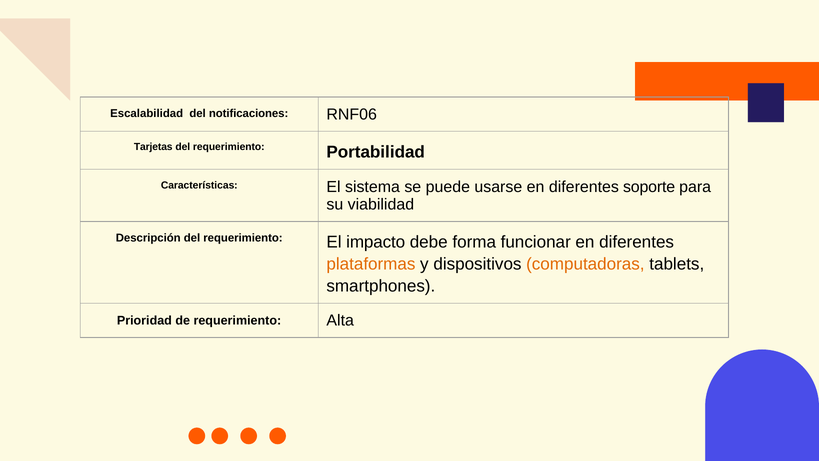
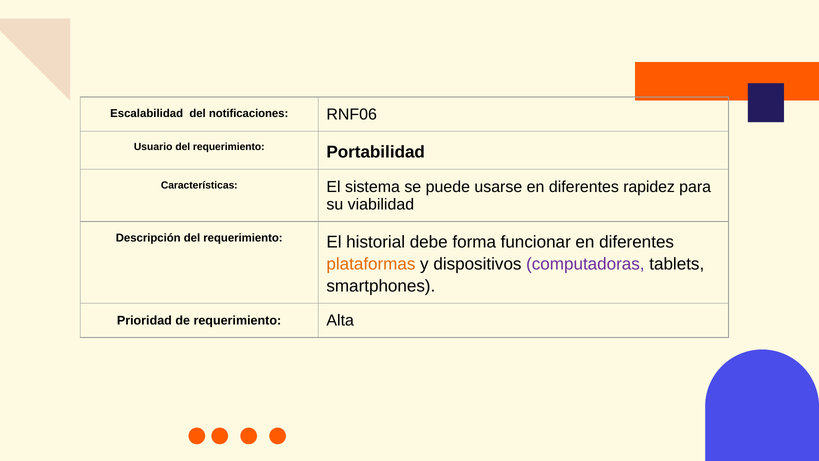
Tarjetas: Tarjetas -> Usuario (153, 147)
soporte: soporte -> rapidez (649, 187)
impacto: impacto -> historial (376, 242)
computadoras colour: orange -> purple (585, 264)
